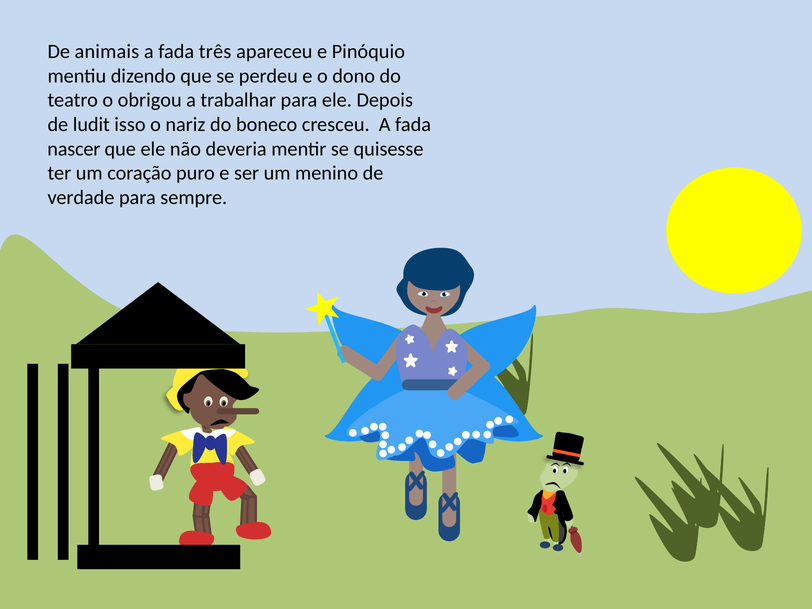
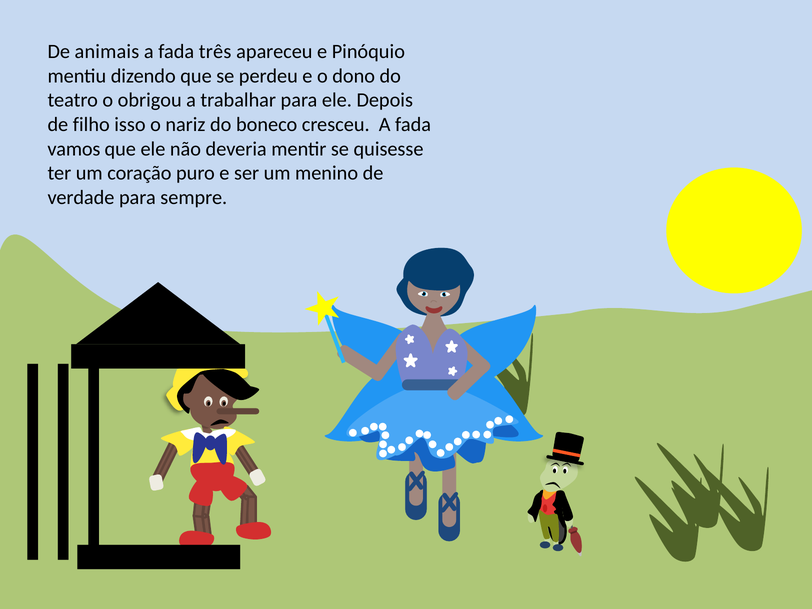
ludit: ludit -> filho (91, 125)
nascer: nascer -> vamos (74, 149)
